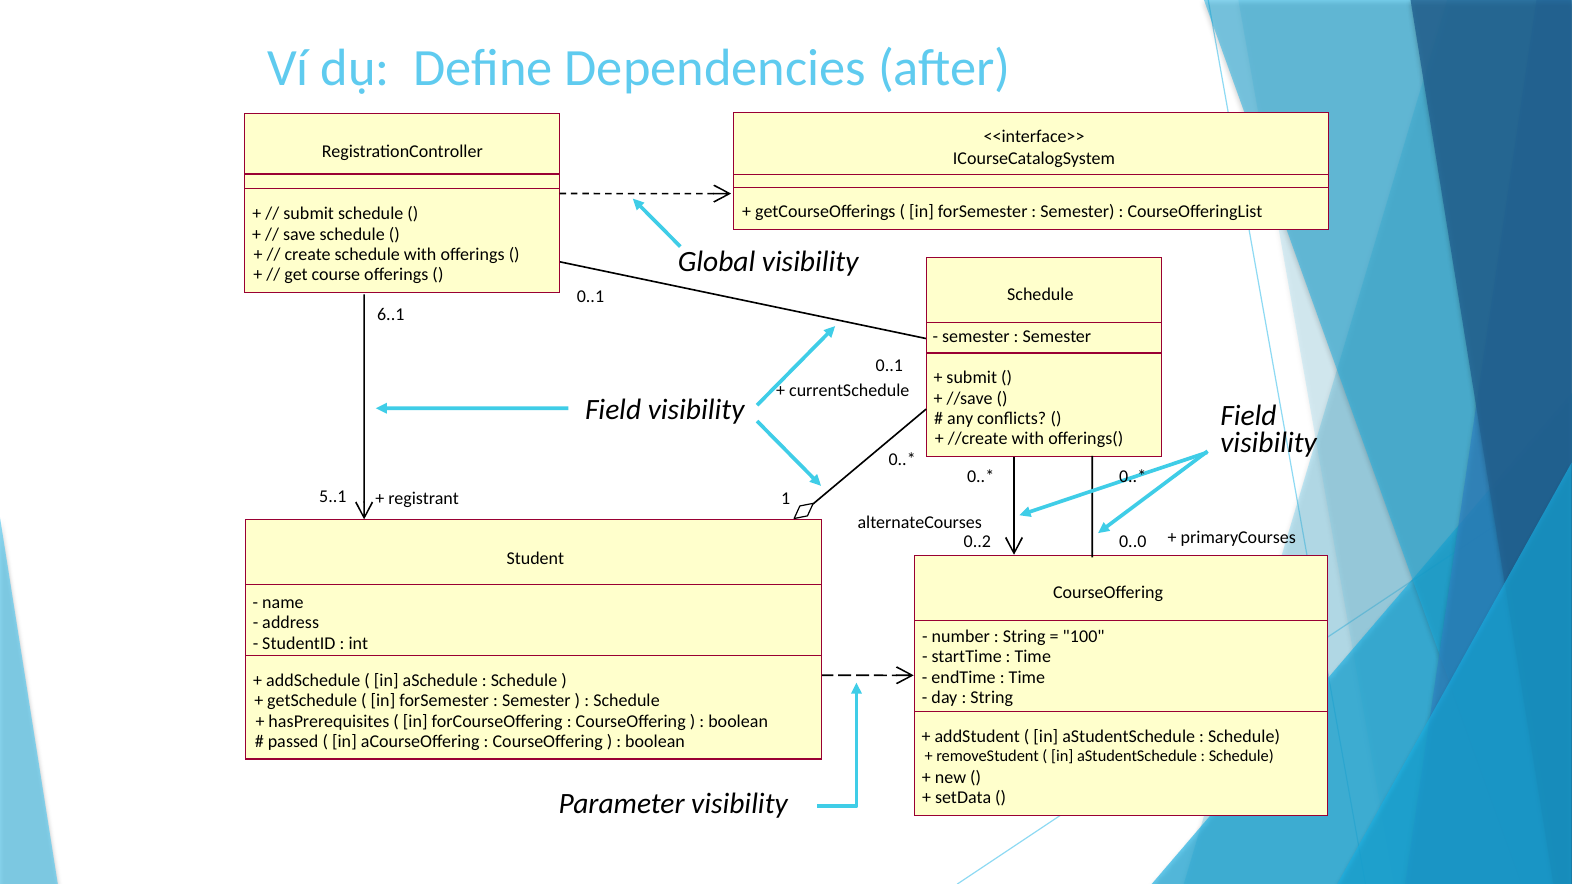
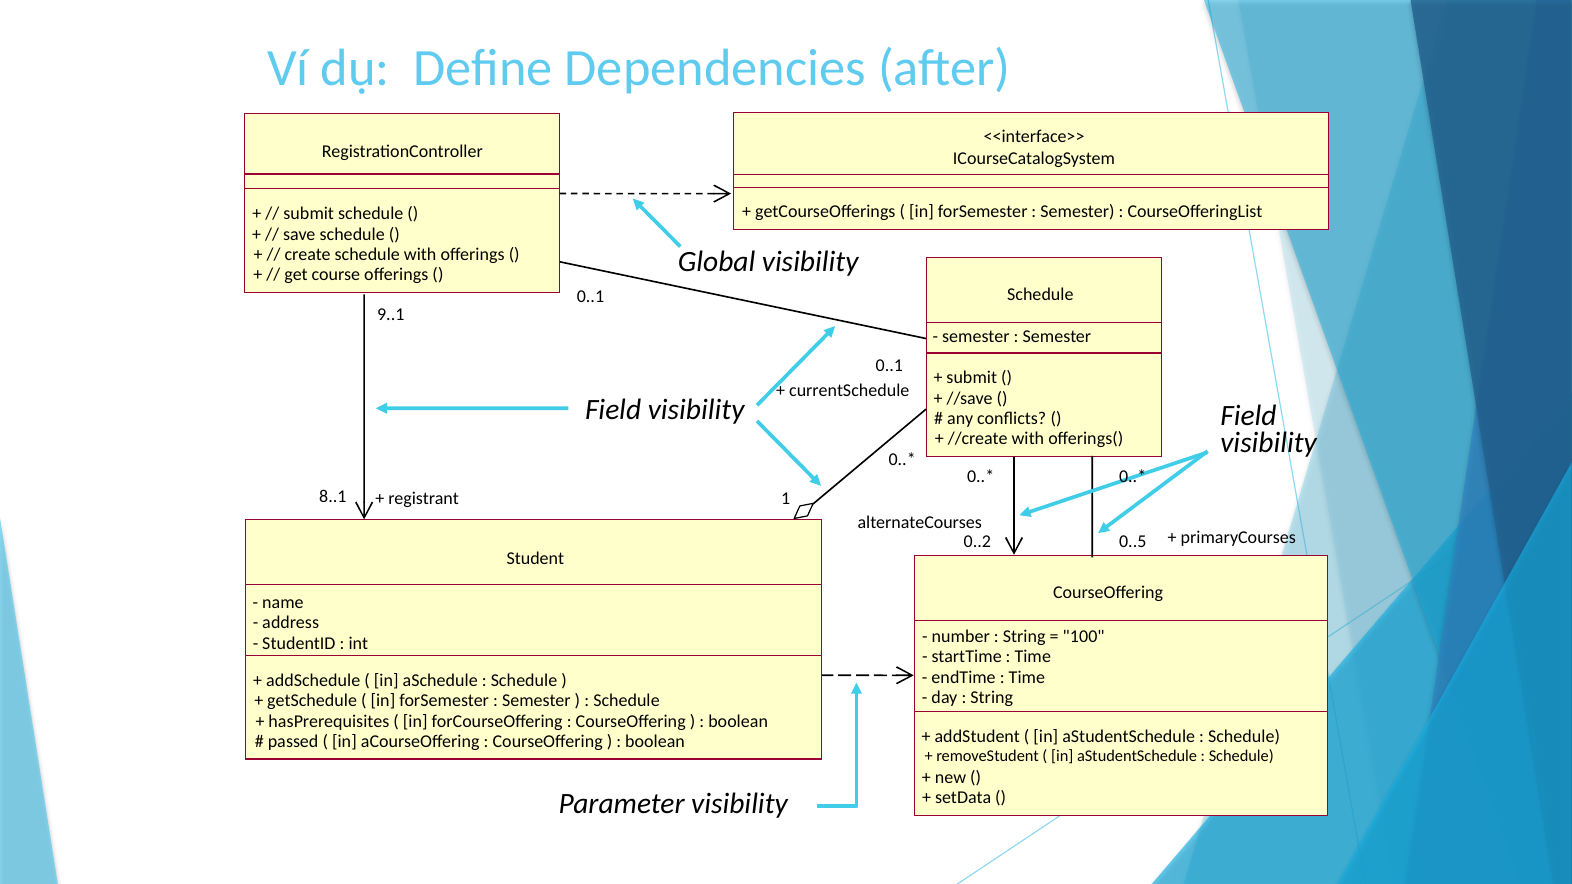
6..1: 6..1 -> 9..1 (391, 315)
5..1: 5..1 -> 8..1 (333, 497)
0..0: 0..0 -> 0..5 (1133, 542)
